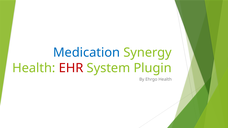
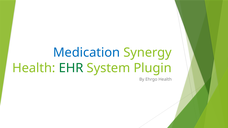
EHR colour: red -> green (71, 68)
